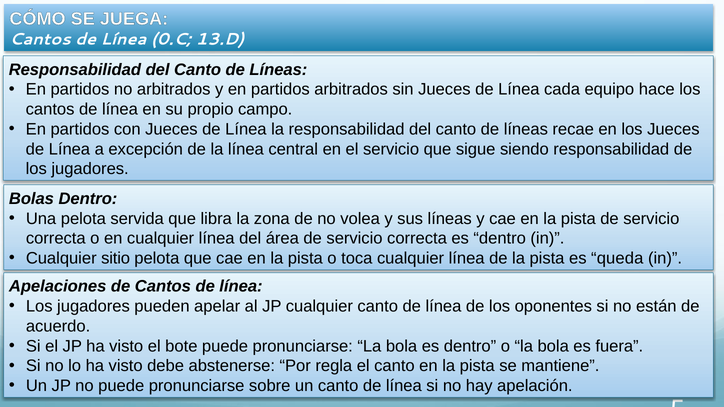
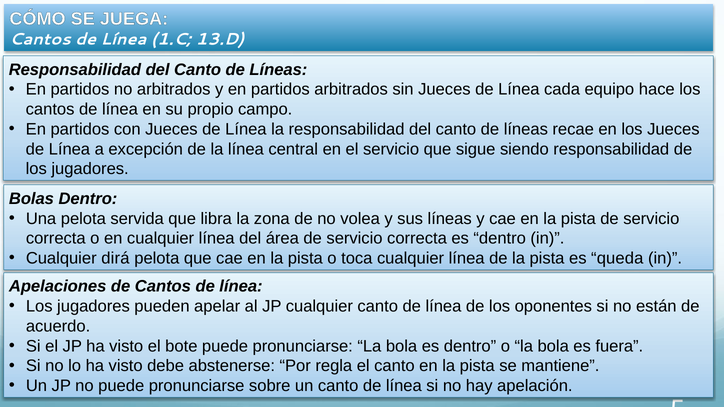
0.C: 0.C -> 1.C (171, 39)
sitio: sitio -> dirá (115, 259)
